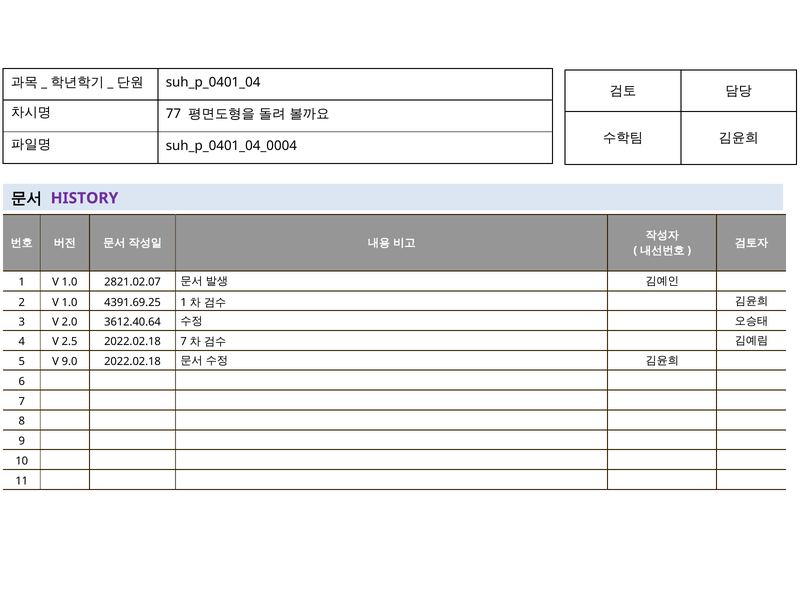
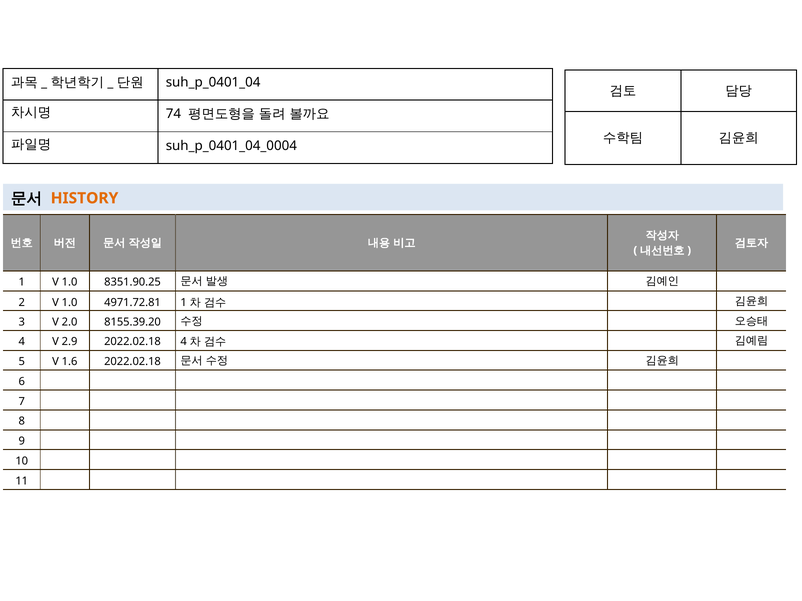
77: 77 -> 74 (173, 114)
HISTORY colour: purple -> orange (84, 198)
2821.02.07: 2821.02.07 -> 8351.90.25 (133, 283)
4391.69.25: 4391.69.25 -> 4971.72.81 (133, 303)
3612.40.64: 3612.40.64 -> 8155.39.20 (133, 322)
2.5: 2.5 -> 2.9 (70, 342)
2022.02.18 7: 7 -> 4 (184, 342)
9.0: 9.0 -> 1.6 (70, 362)
